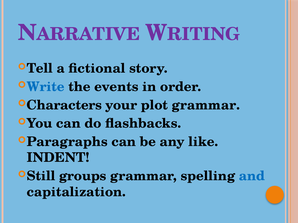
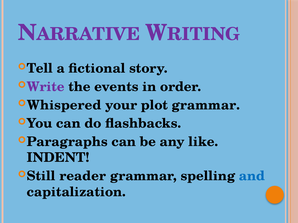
Write colour: blue -> purple (46, 87)
Characters: Characters -> Whispered (64, 105)
groups: groups -> reader (83, 176)
